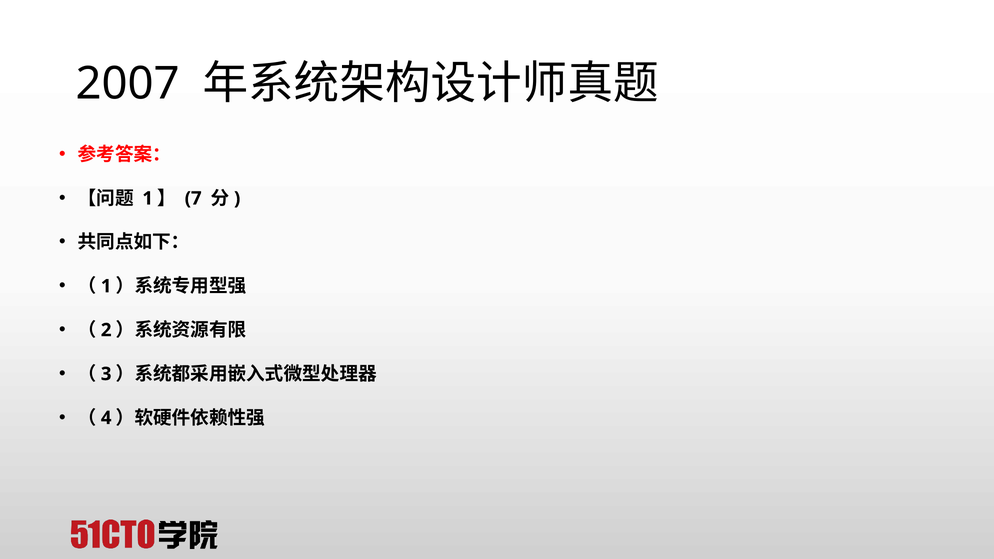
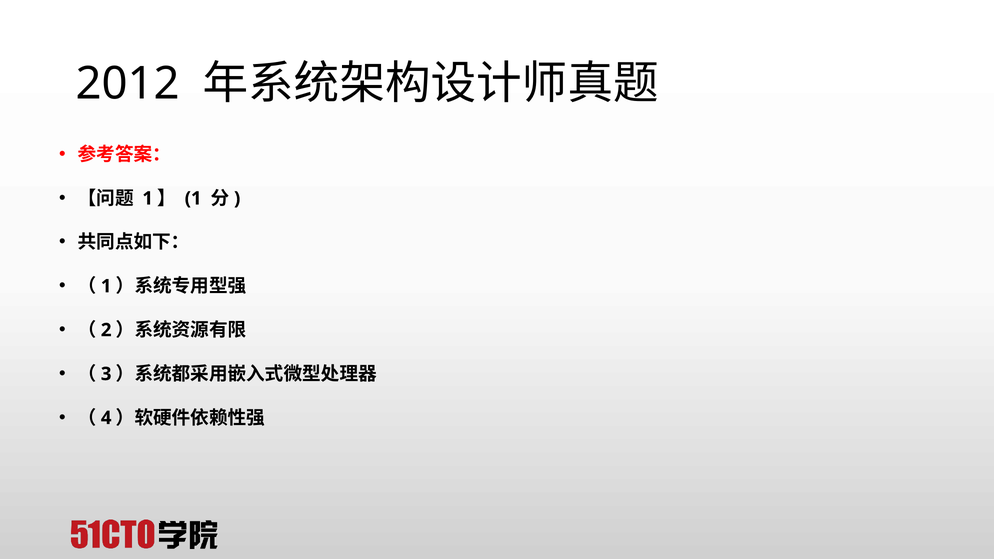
2007: 2007 -> 2012 (128, 83)
7: 7 -> 1 (193, 198)
